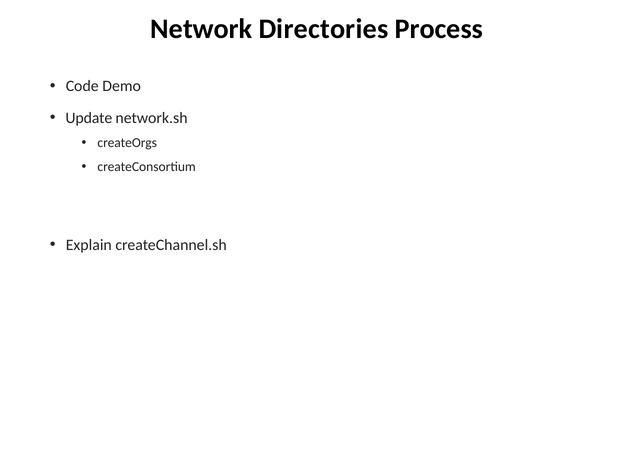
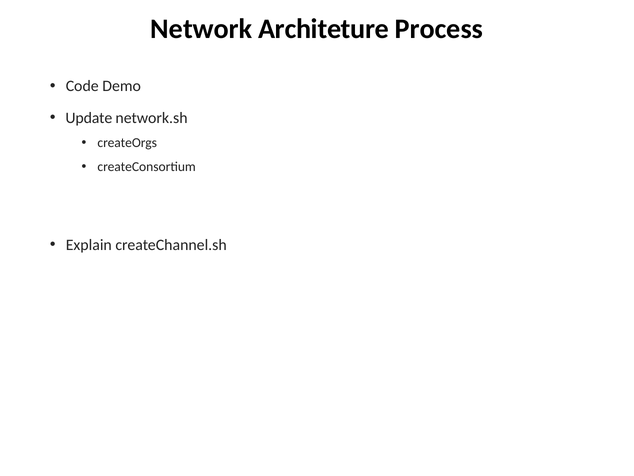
Directories: Directories -> Architeture (324, 29)
